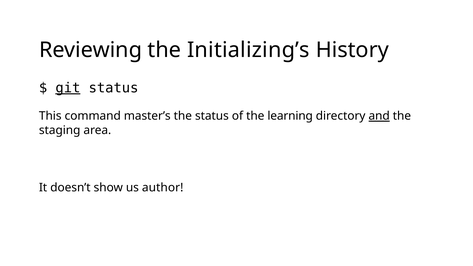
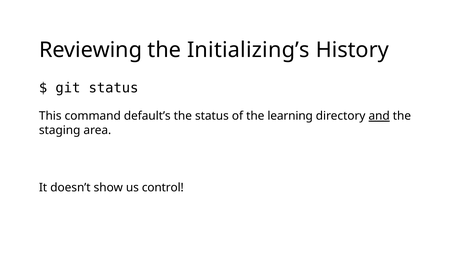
git underline: present -> none (68, 88)
master’s: master’s -> default’s (147, 116)
author: author -> control (163, 188)
